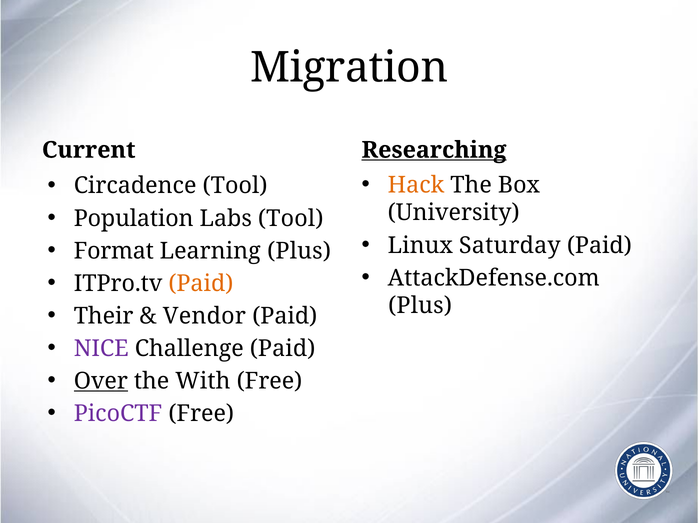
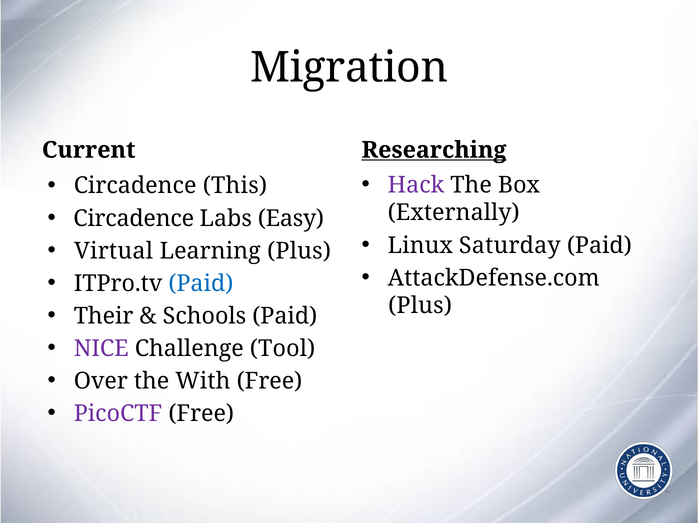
Hack colour: orange -> purple (416, 185)
Circadence Tool: Tool -> This (235, 186)
University: University -> Externally (454, 213)
Population: Population -> Circadence (134, 219)
Labs Tool: Tool -> Easy (291, 219)
Format: Format -> Virtual (114, 251)
Paid colour: orange -> blue (201, 284)
Vendor: Vendor -> Schools (204, 316)
Challenge Paid: Paid -> Tool (283, 349)
Over underline: present -> none (101, 381)
